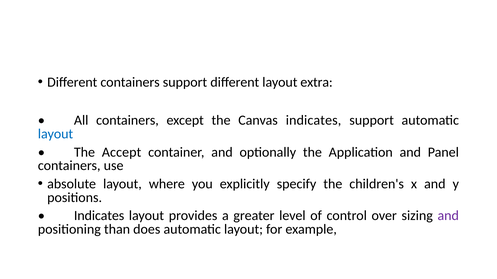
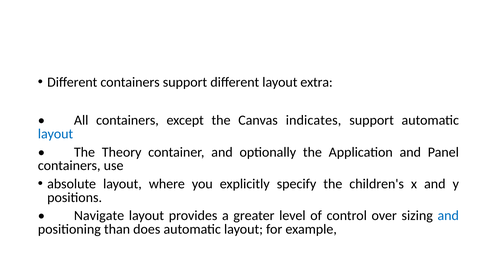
Accept: Accept -> Theory (122, 152)
Indicates: Indicates -> Navigate (99, 216)
and colour: purple -> blue (448, 216)
